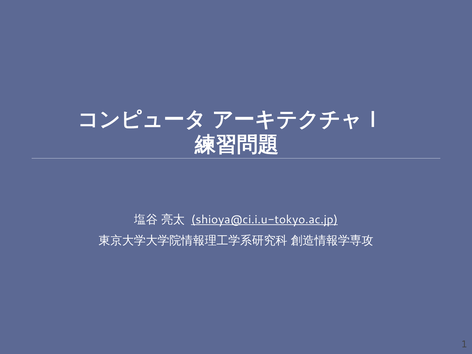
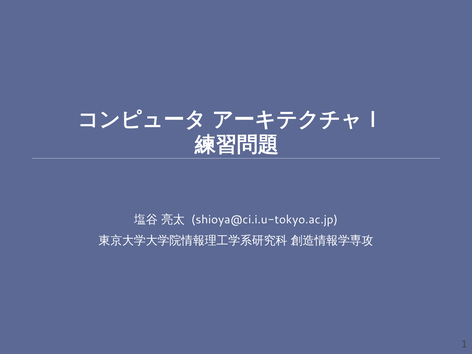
shioya@ci.i.u-tokyo.ac.jp underline: present -> none (264, 220)
